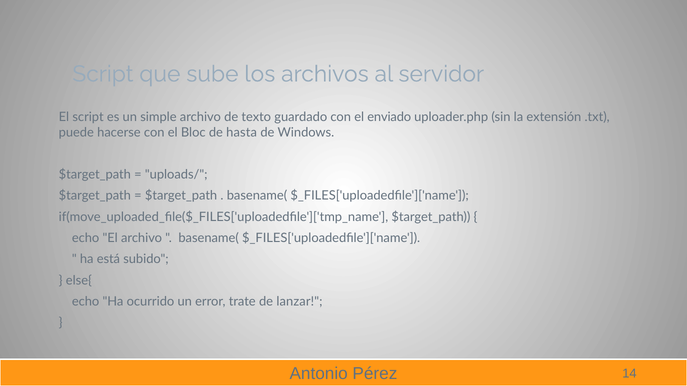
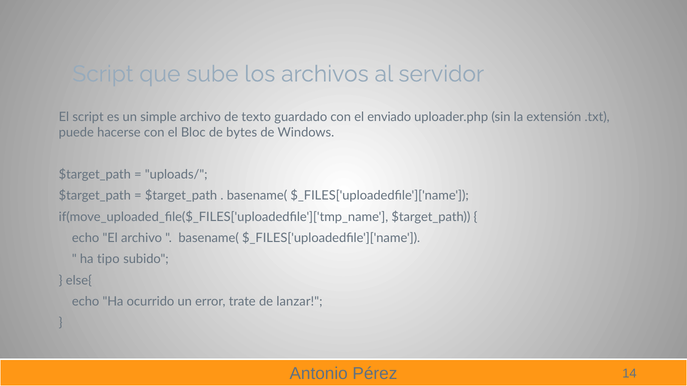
hasta: hasta -> bytes (242, 132)
está: está -> tipo (108, 259)
